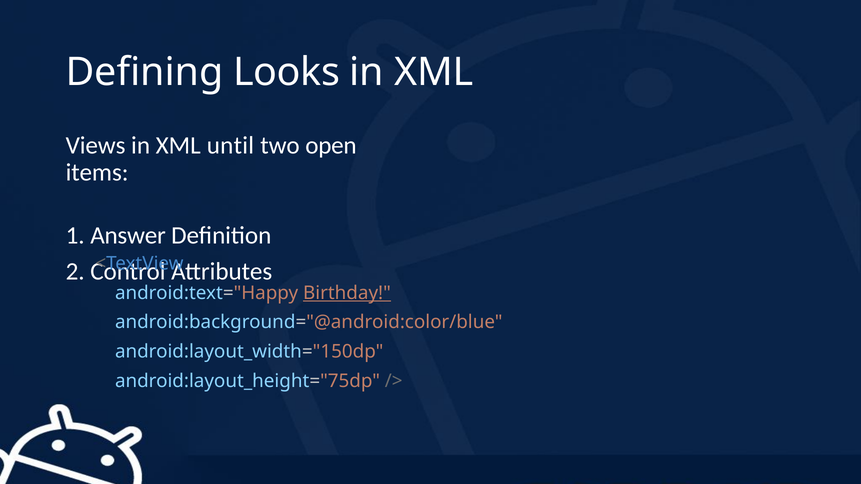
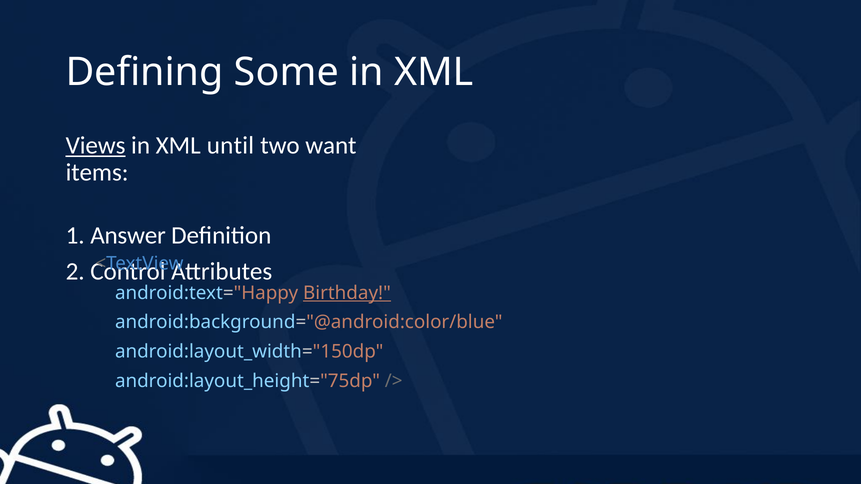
Looks: Looks -> Some (286, 72)
Views underline: none -> present (96, 146)
open: open -> want (331, 146)
